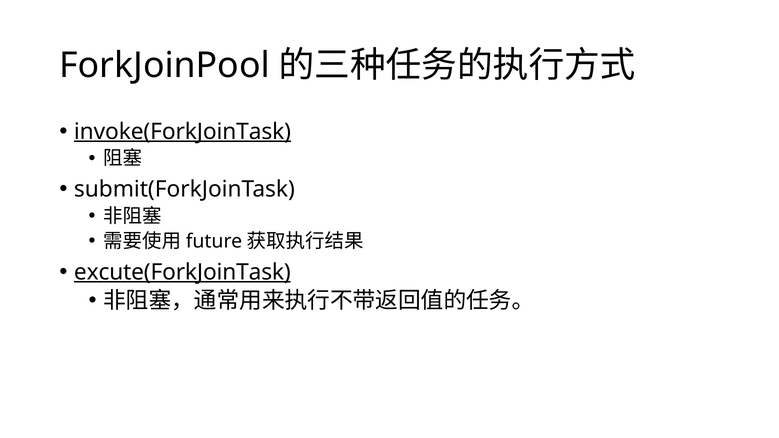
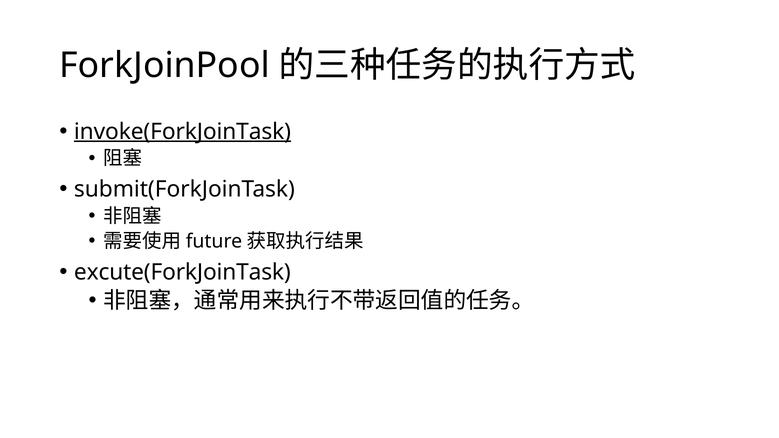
excute(ForkJoinTask underline: present -> none (182, 272)
